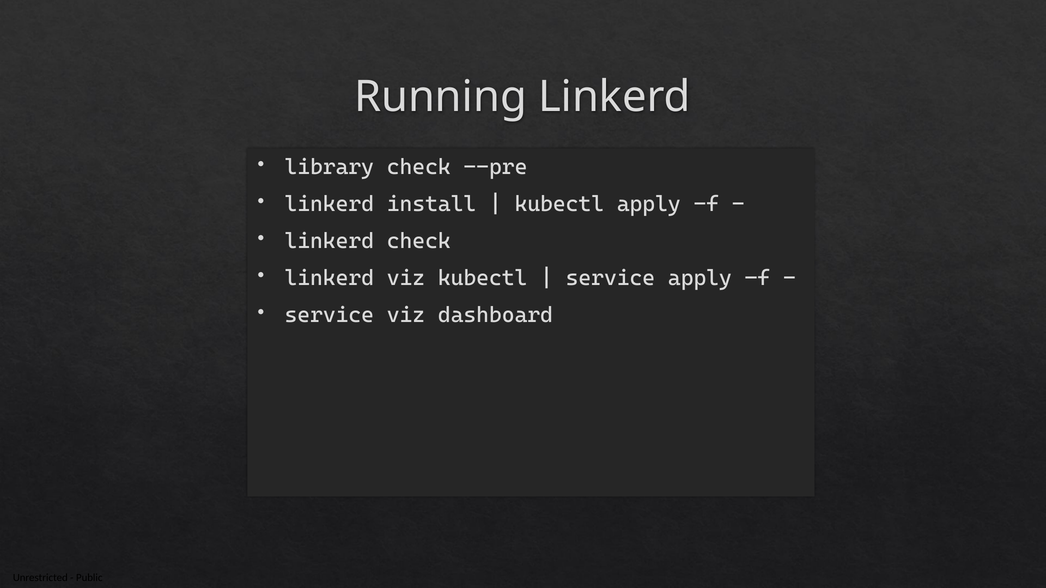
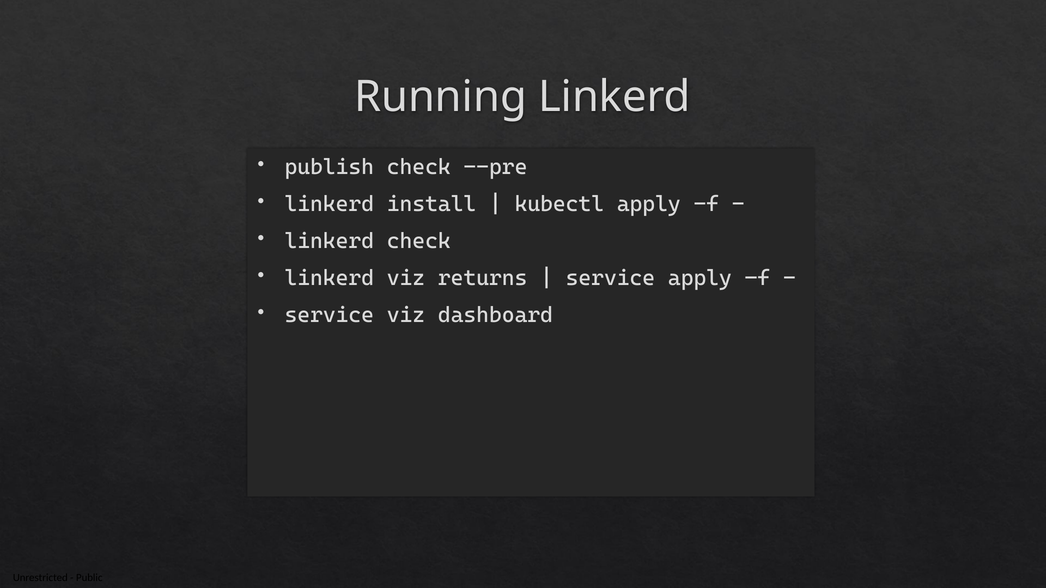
library: library -> publish (329, 167)
viz kubectl: kubectl -> returns (483, 278)
